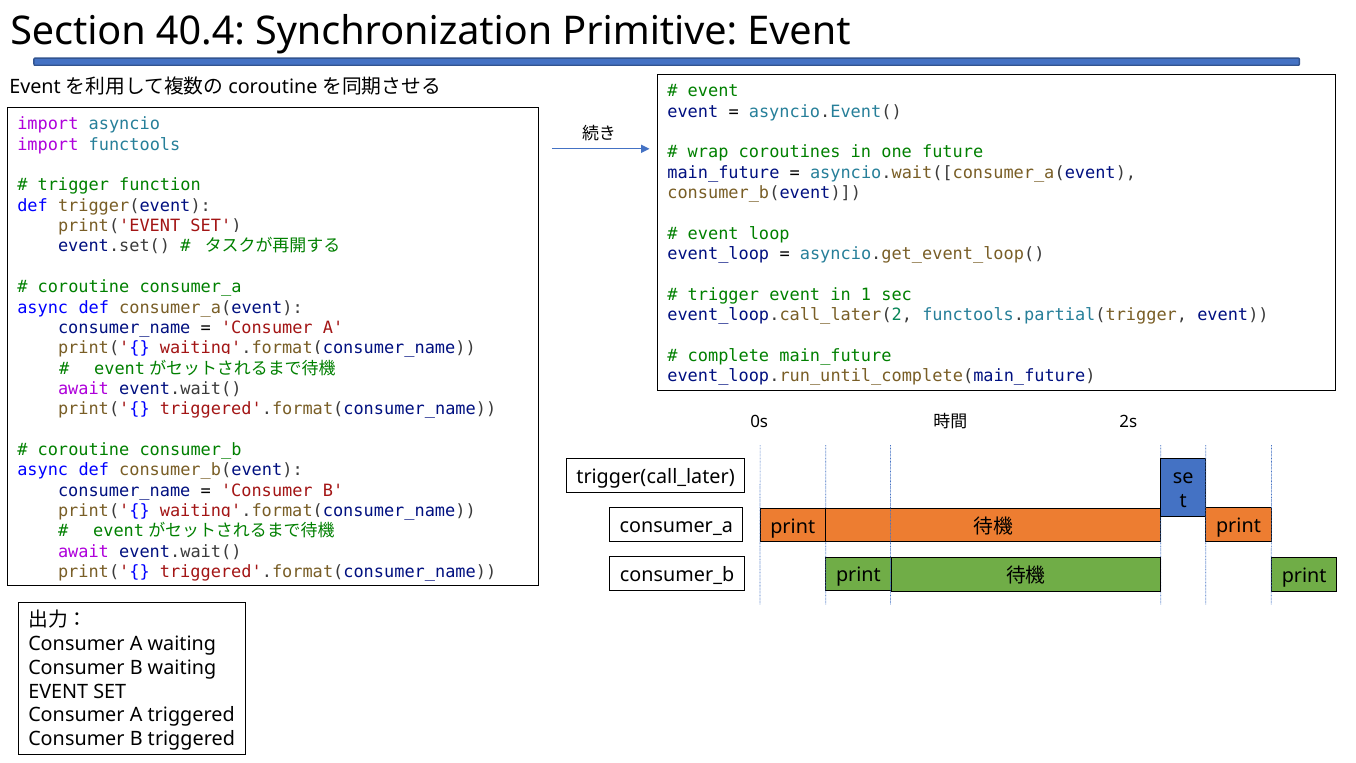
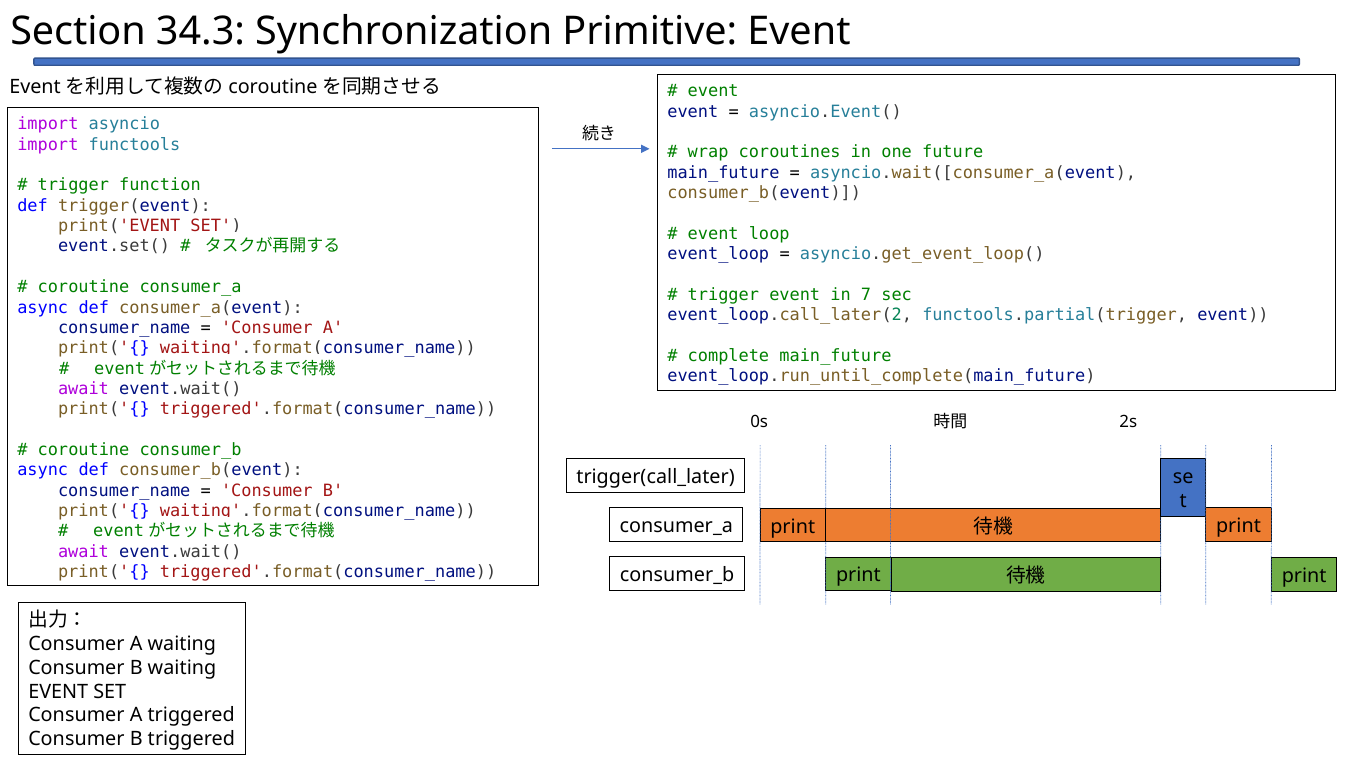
40.4: 40.4 -> 34.3 (200, 31)
1: 1 -> 7 (866, 295)
